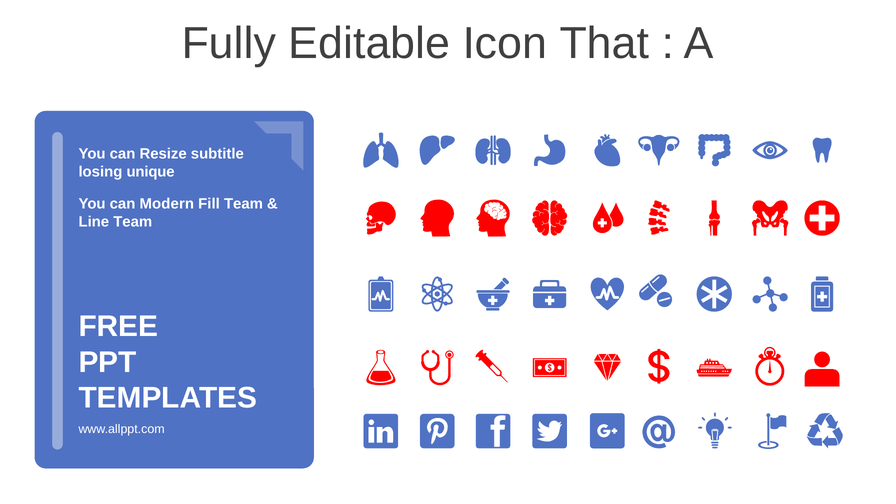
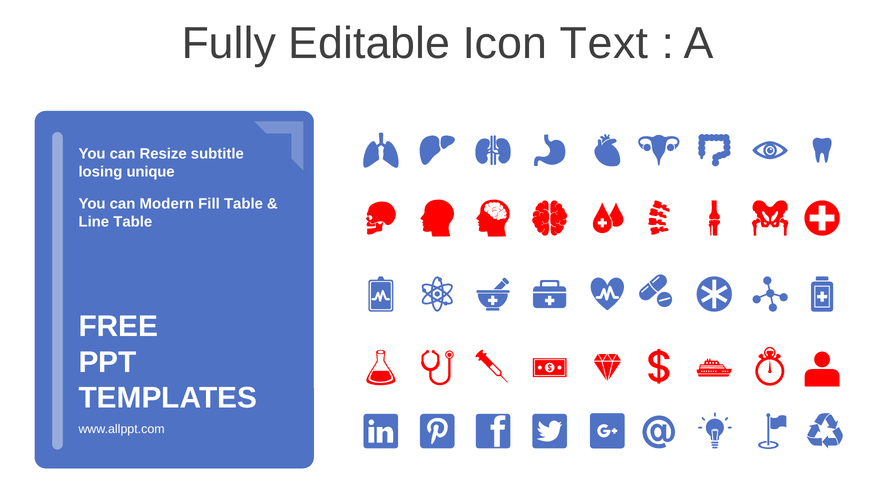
That: That -> Text (604, 43)
Fill Team: Team -> Table (243, 204)
Line Team: Team -> Table (133, 222)
